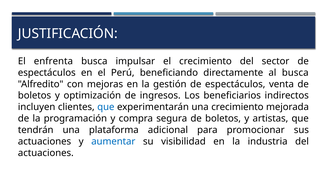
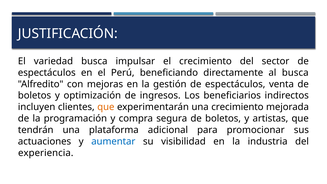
enfrenta: enfrenta -> variedad (53, 61)
que colour: blue -> orange (106, 107)
actuaciones: actuaciones -> experiencia (46, 153)
